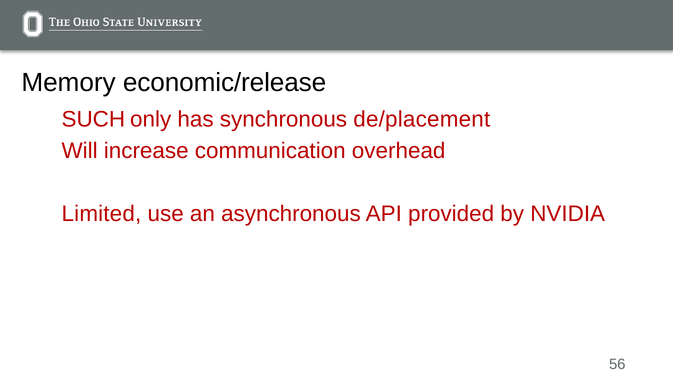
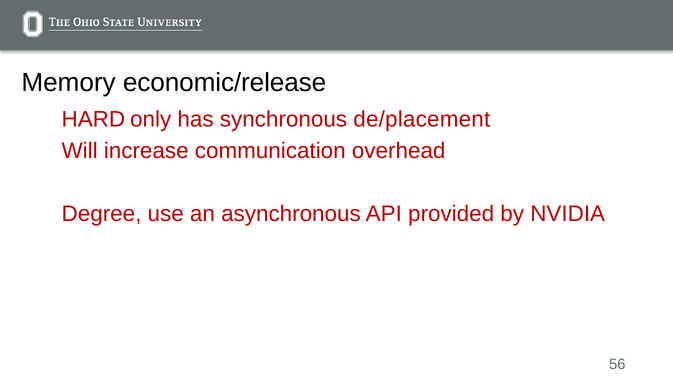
SUCH: SUCH -> HARD (93, 119)
Limited: Limited -> Degree (101, 214)
